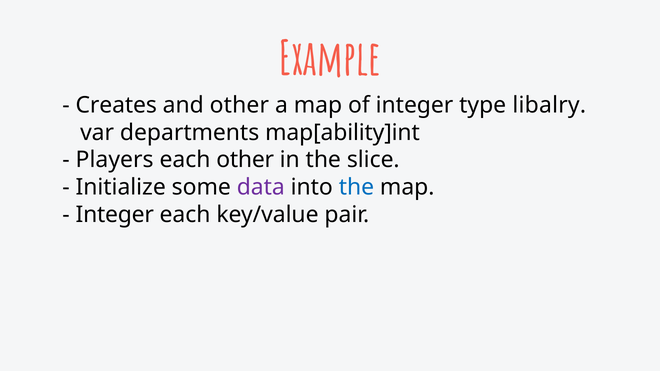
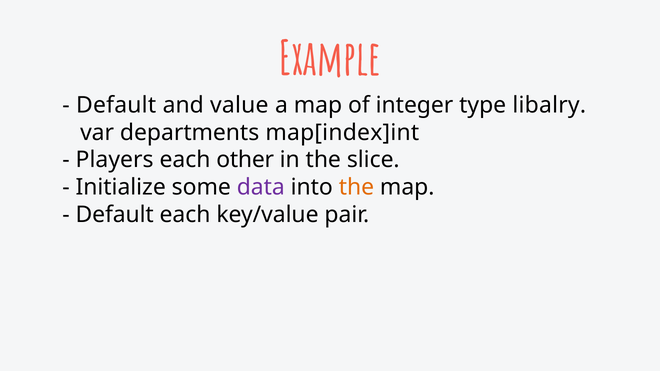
Creates: Creates -> Default (116, 105)
and other: other -> value (239, 105)
map[ability]int: map[ability]int -> map[index]int (342, 133)
the colour: blue -> orange (356, 188)
Integer: Integer -> Default (115, 215)
